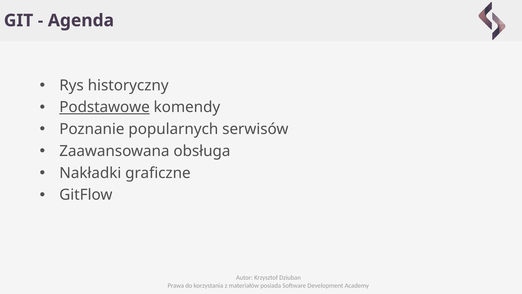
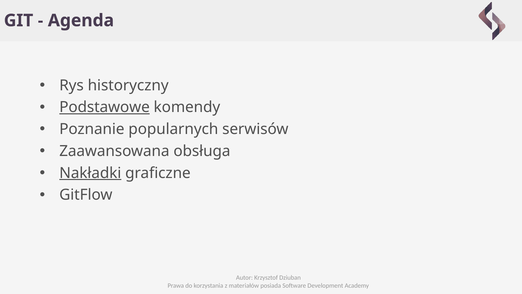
Nakładki underline: none -> present (90, 173)
